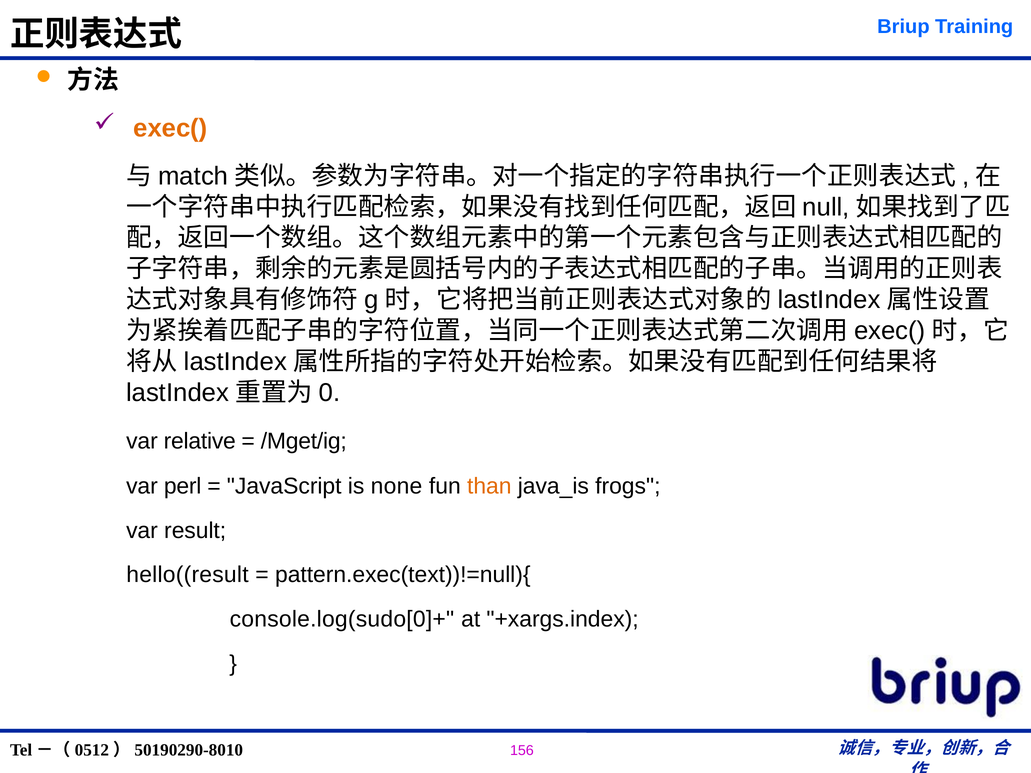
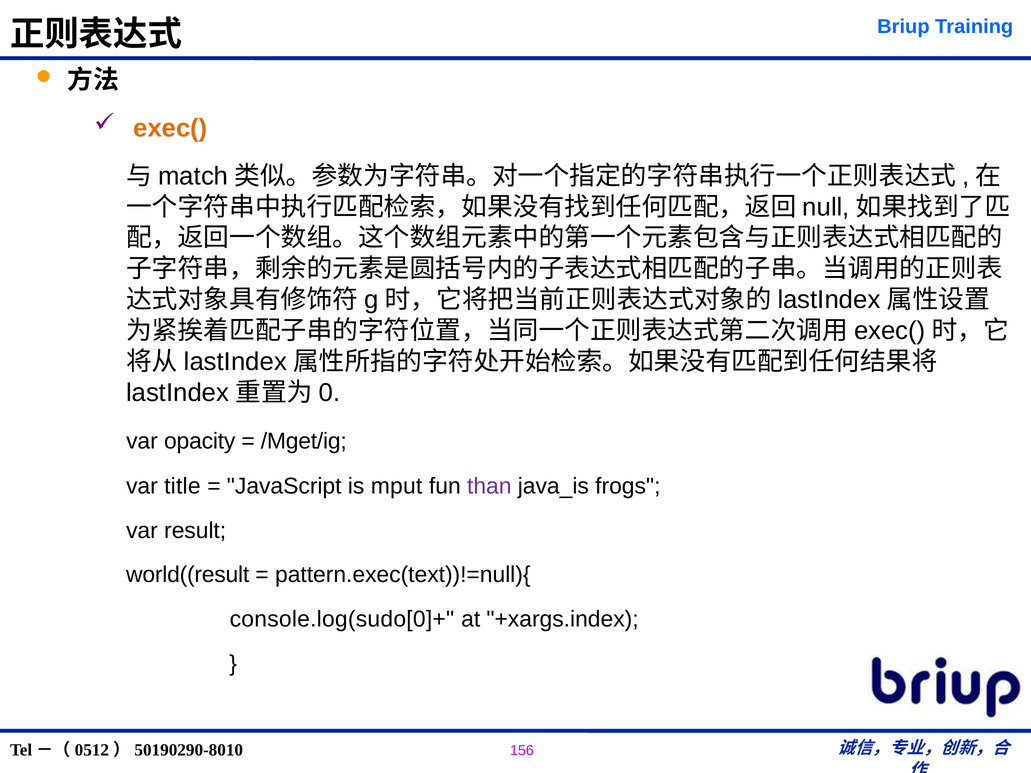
relative: relative -> opacity (200, 441)
perl: perl -> title (182, 486)
none: none -> mput (397, 486)
than colour: orange -> purple (489, 486)
hello((result: hello((result -> world((result (188, 575)
